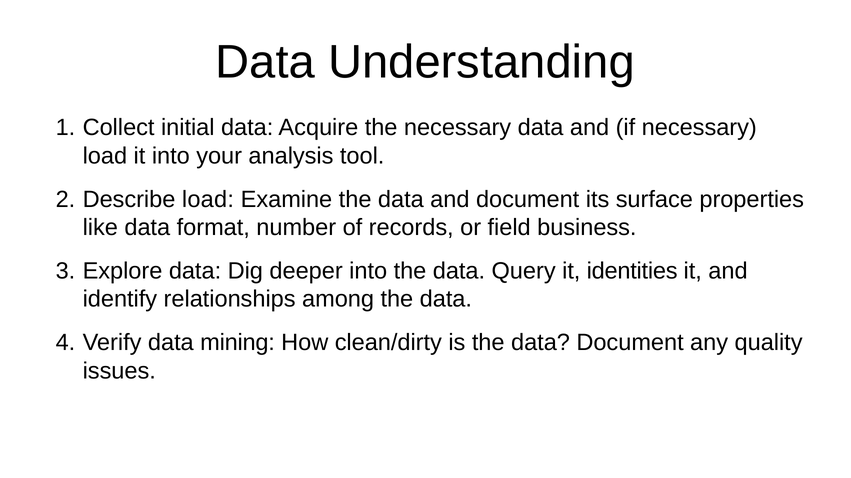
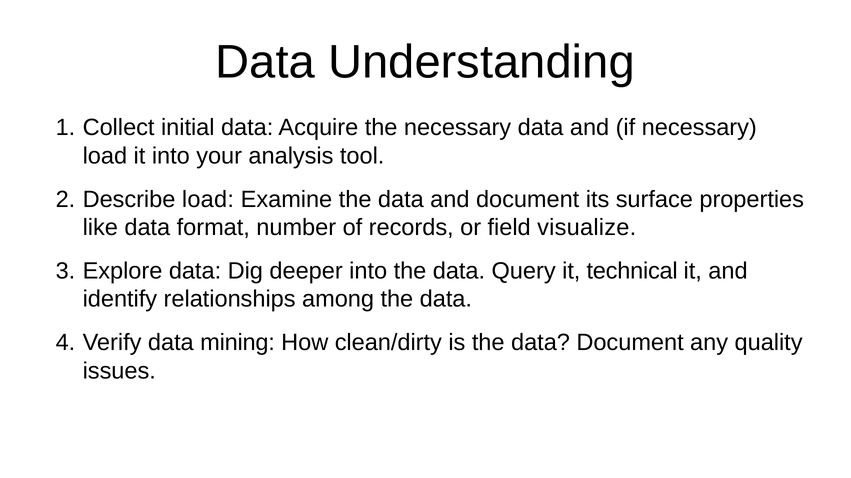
business: business -> visualize (587, 228)
identities: identities -> technical (632, 271)
